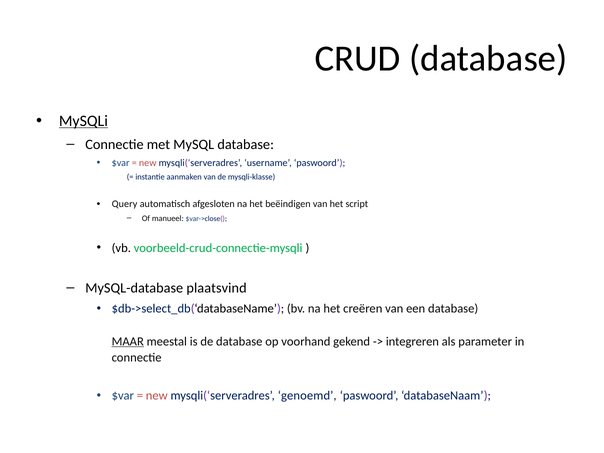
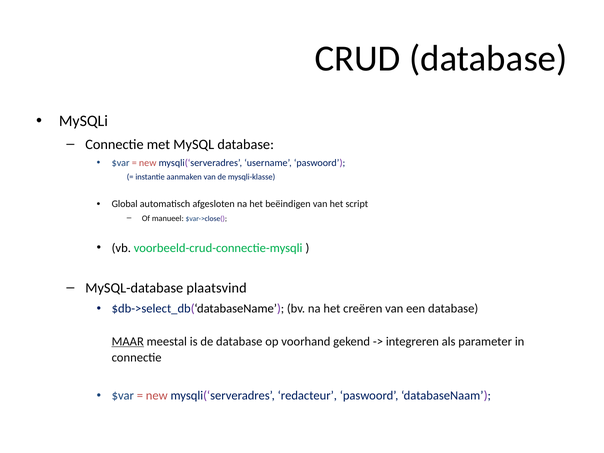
MySQLi underline: present -> none (83, 121)
Query: Query -> Global (125, 204)
genoemd: genoemd -> redacteur (307, 396)
